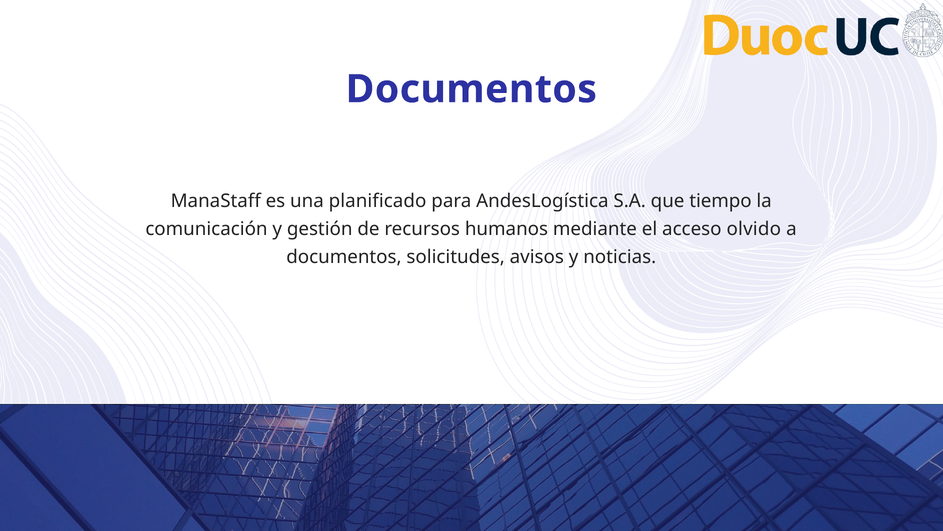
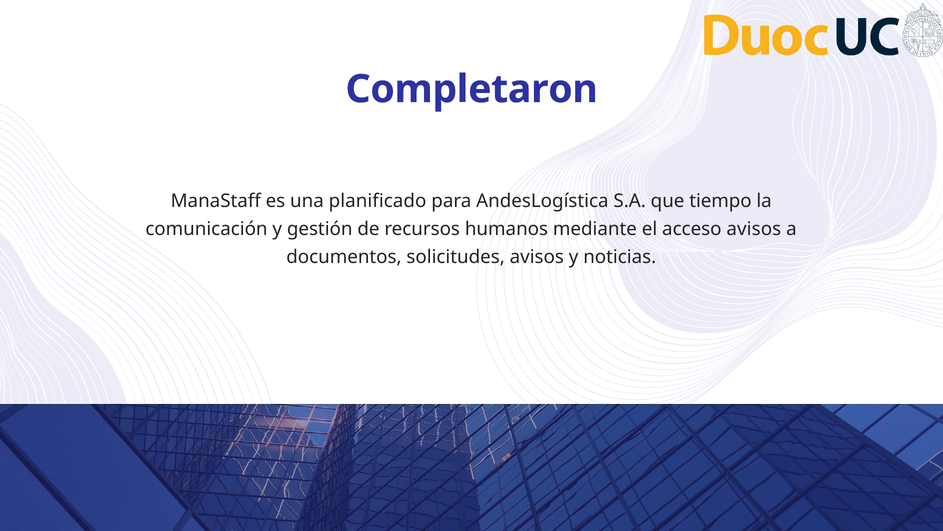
Documentos: Documentos -> Completaron (472, 89)
acceso olvido: olvido -> avisos (754, 229)
